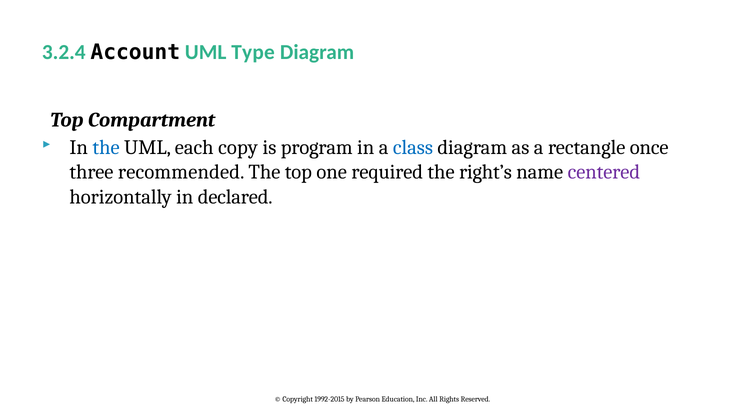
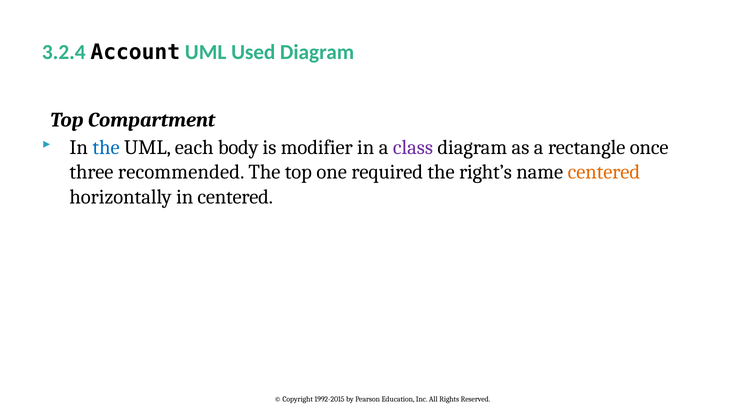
Type: Type -> Used (253, 52)
copy: copy -> body (238, 148)
program: program -> modifier (317, 148)
class colour: blue -> purple (413, 148)
centered colour: purple -> orange (604, 172)
in declared: declared -> centered (235, 197)
